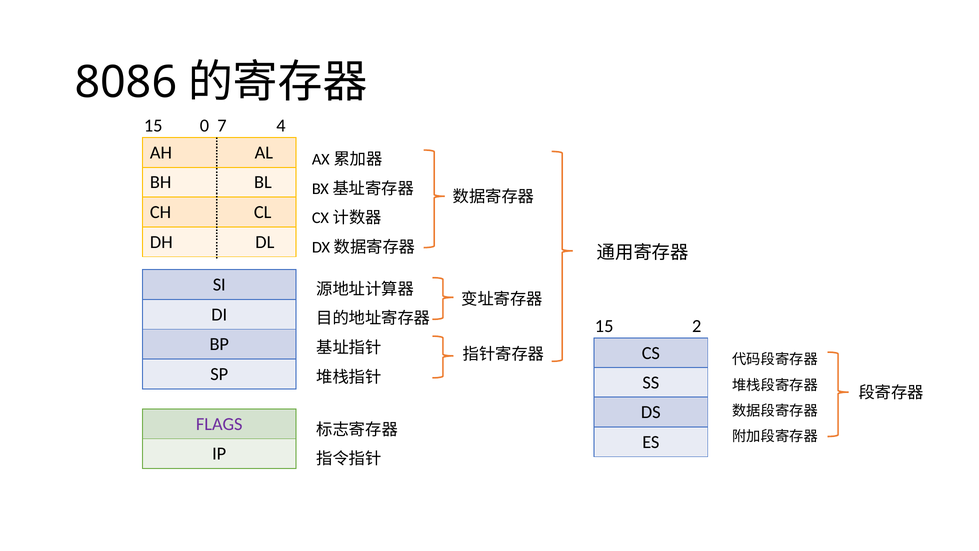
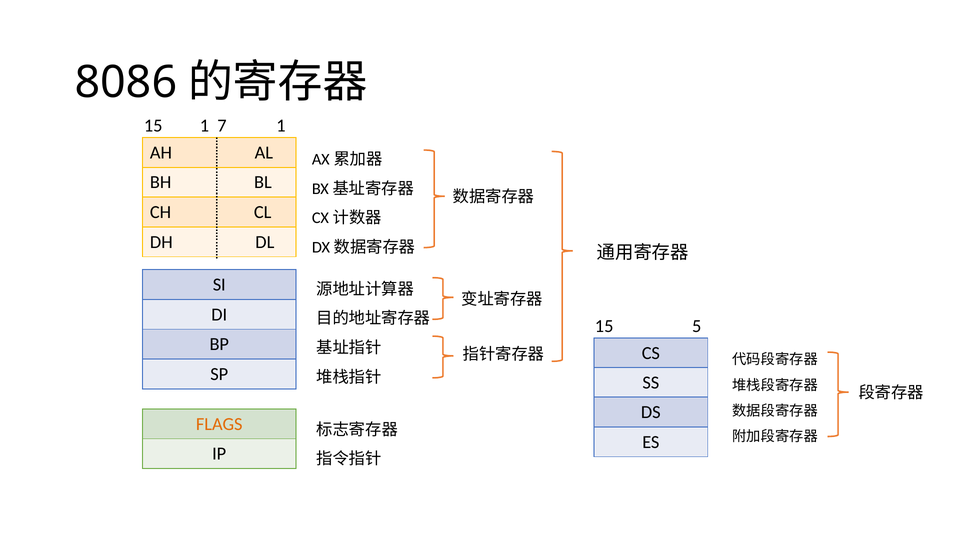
15 0: 0 -> 1 (204, 126)
7 4: 4 -> 1 (281, 126)
2: 2 -> 5 (697, 326)
FLAGS colour: purple -> orange (219, 424)
